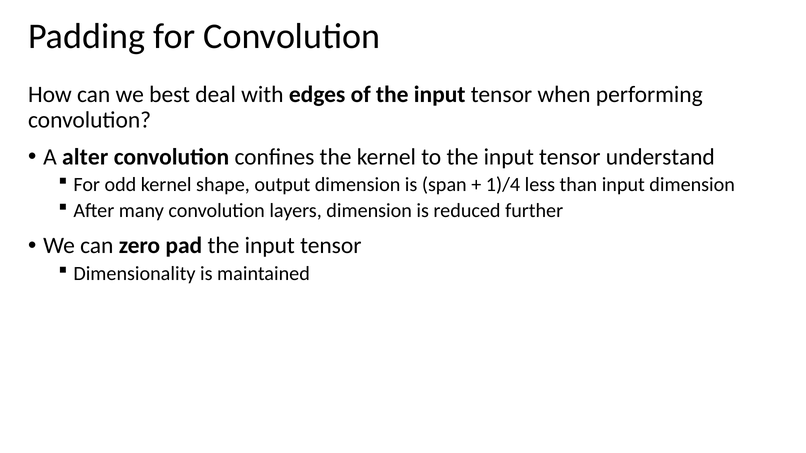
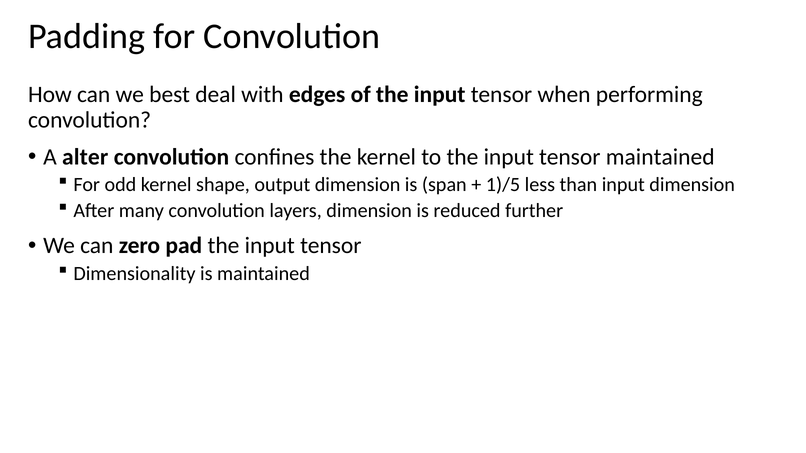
tensor understand: understand -> maintained (660, 157)
1)/4: 1)/4 -> 1)/5 (503, 185)
